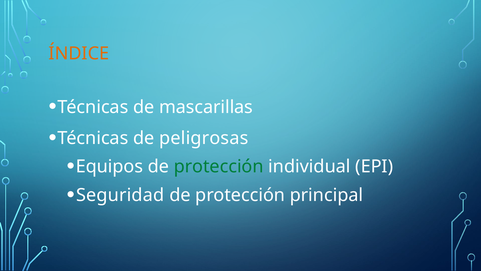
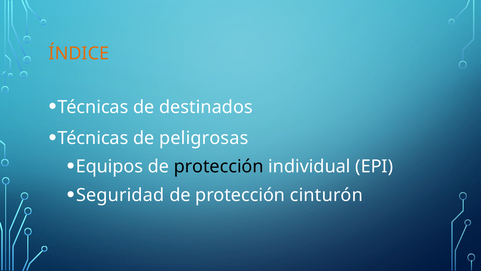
mascarillas: mascarillas -> destinados (206, 107)
protección colour: green -> black (219, 166)
principal: principal -> cinturón (326, 195)
